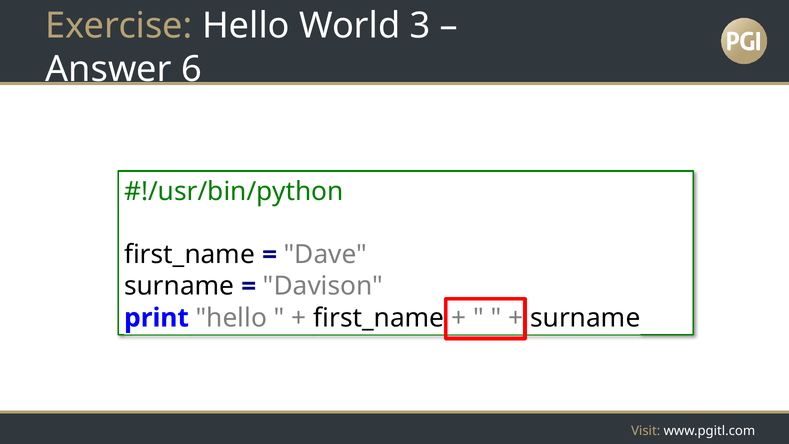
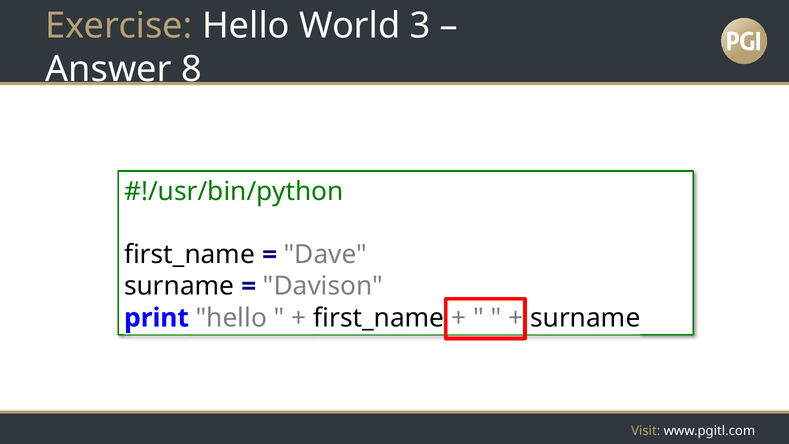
6: 6 -> 8 (192, 69)
